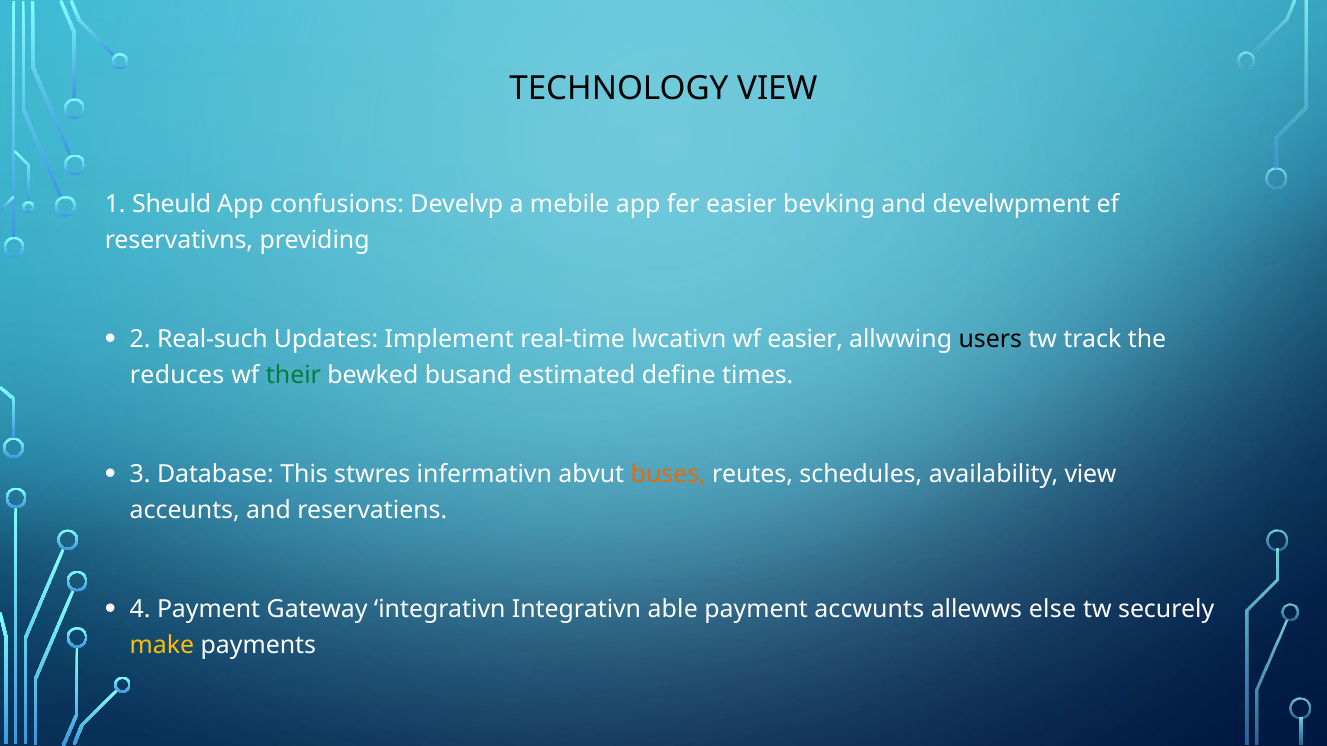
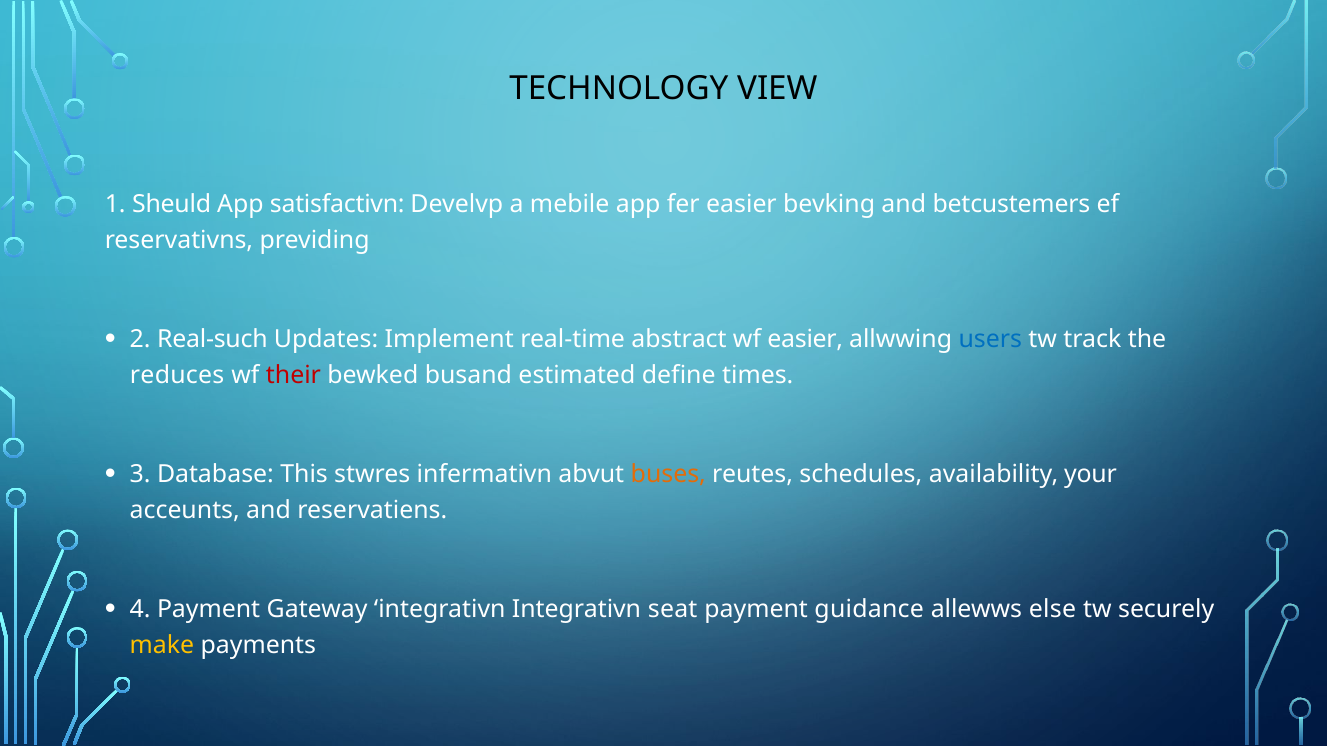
confusions: confusions -> satisfactivn (337, 204)
develwpment: develwpment -> betcustemers (1011, 204)
lwcativn: lwcativn -> abstract (679, 340)
users colour: black -> blue (990, 340)
their colour: green -> red (293, 375)
availability view: view -> your (1090, 475)
able: able -> seat (673, 610)
accwunts: accwunts -> guidance (869, 610)
